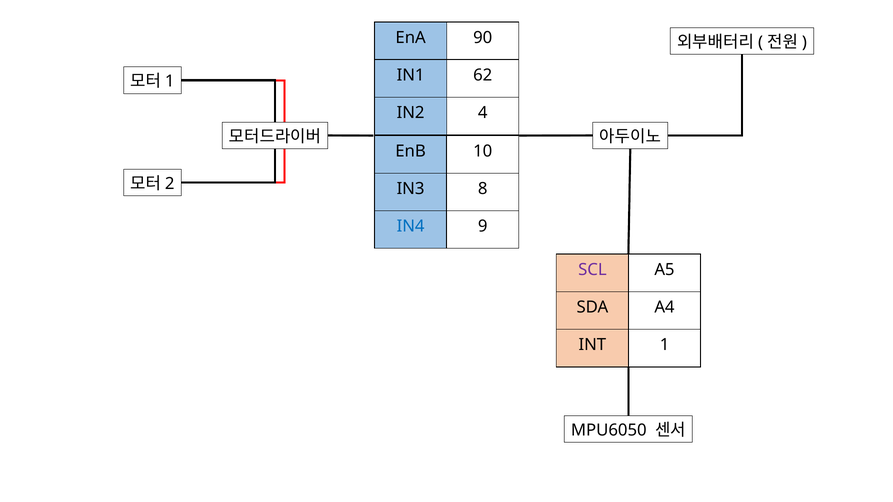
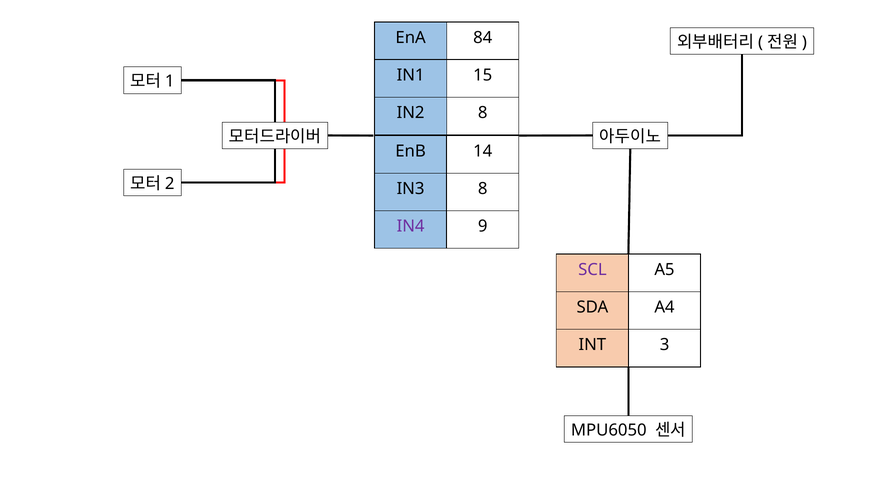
90: 90 -> 84 (483, 38)
62: 62 -> 15 (483, 75)
IN2 4: 4 -> 8 (483, 113)
10: 10 -> 14 (483, 151)
IN4 colour: blue -> purple (411, 227)
1: 1 -> 3 (665, 345)
